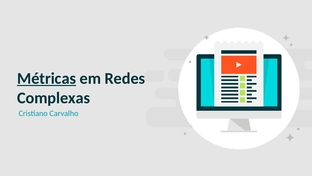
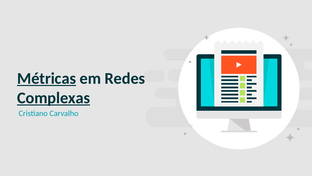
Complexas underline: none -> present (54, 98)
